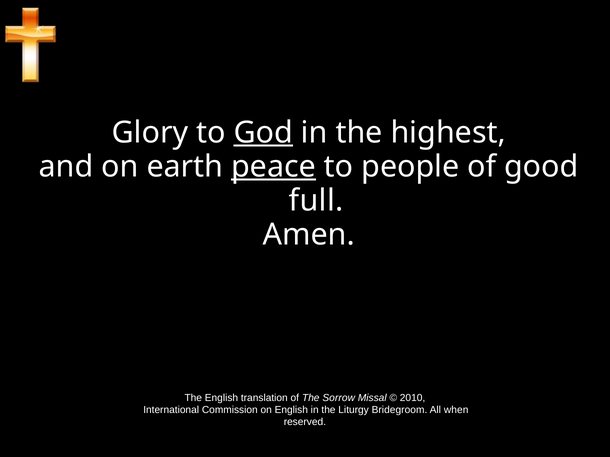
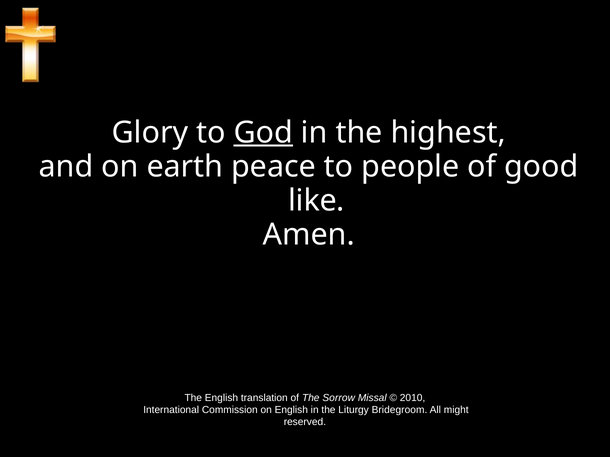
peace underline: present -> none (274, 167)
full: full -> like (317, 201)
when: when -> might (456, 410)
